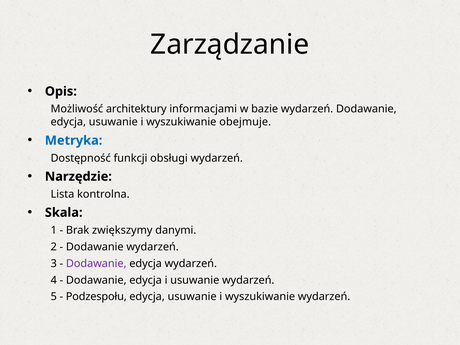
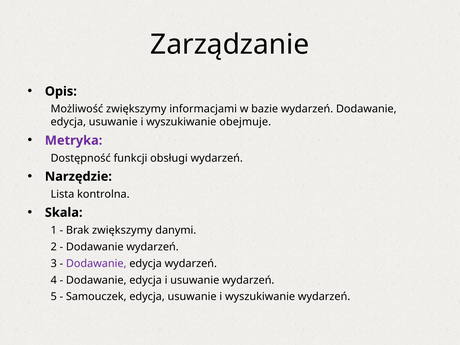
Możliwość architektury: architektury -> zwiększymy (136, 109)
Metryka colour: blue -> purple (74, 140)
Podzespołu: Podzespołu -> Samouczek (96, 297)
